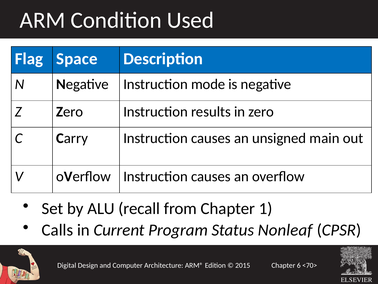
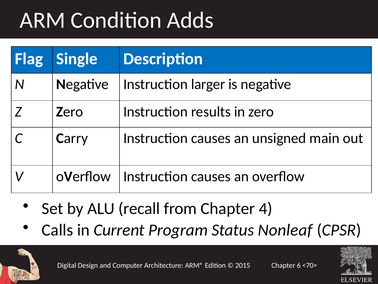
Used: Used -> Adds (190, 20)
Space: Space -> Single (77, 59)
mode: mode -> larger (208, 84)
1: 1 -> 4 (266, 208)
